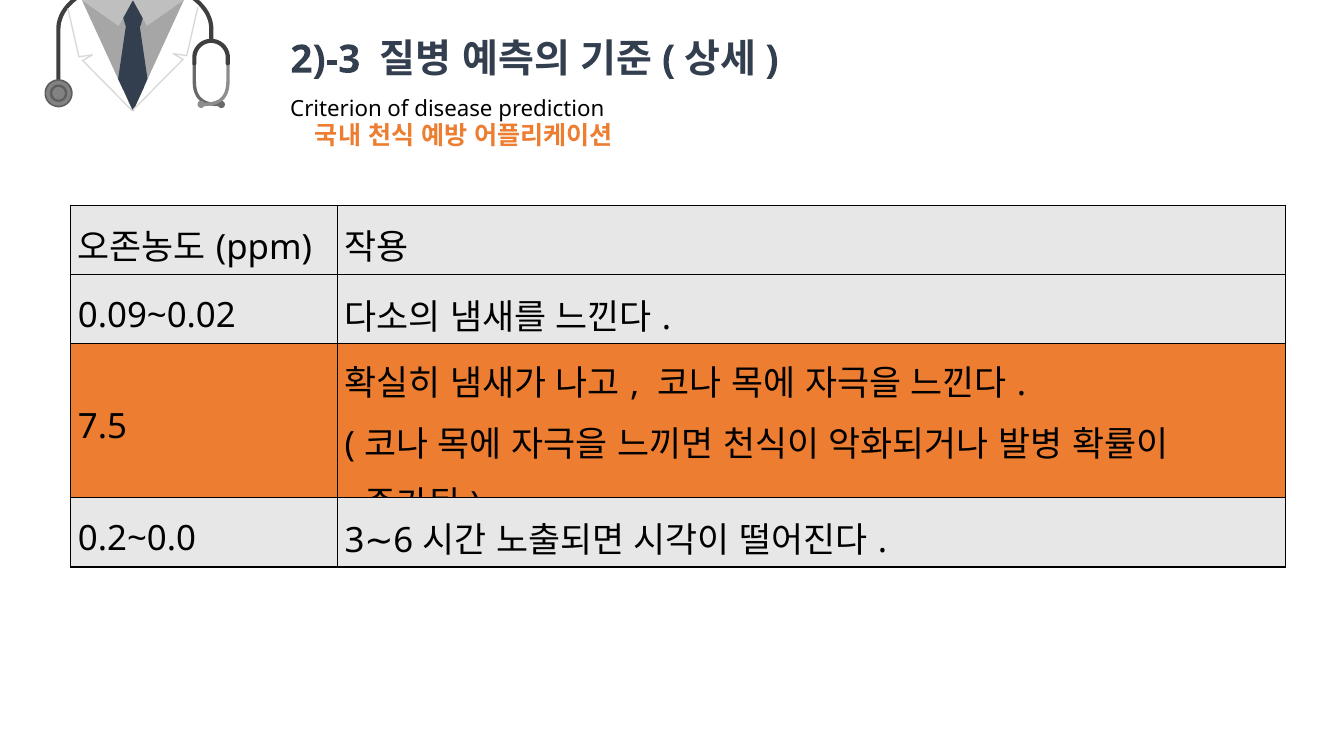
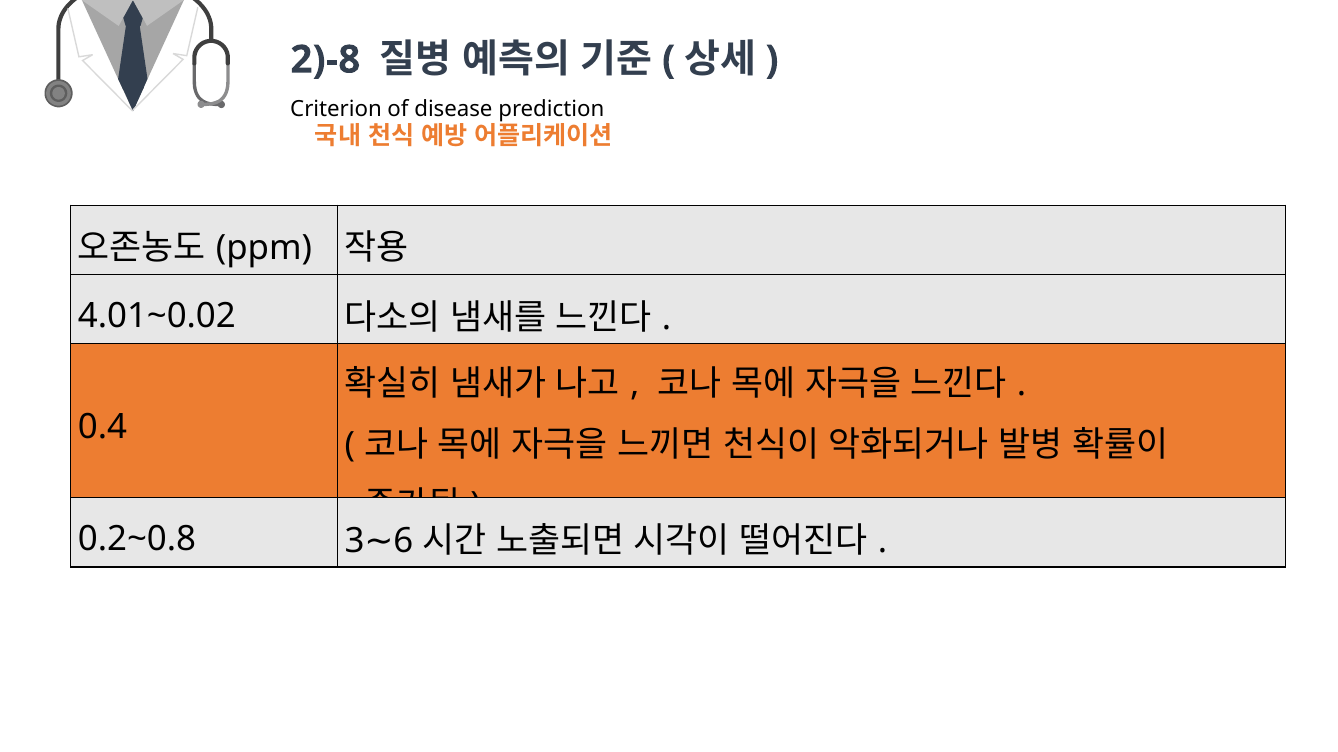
2)-3: 2)-3 -> 2)-8 (325, 60)
0.09~0.02: 0.09~0.02 -> 4.01~0.02 (157, 316)
7.5: 7.5 -> 0.4 (102, 428)
0.2~0.0: 0.2~0.0 -> 0.2~0.8 (137, 539)
